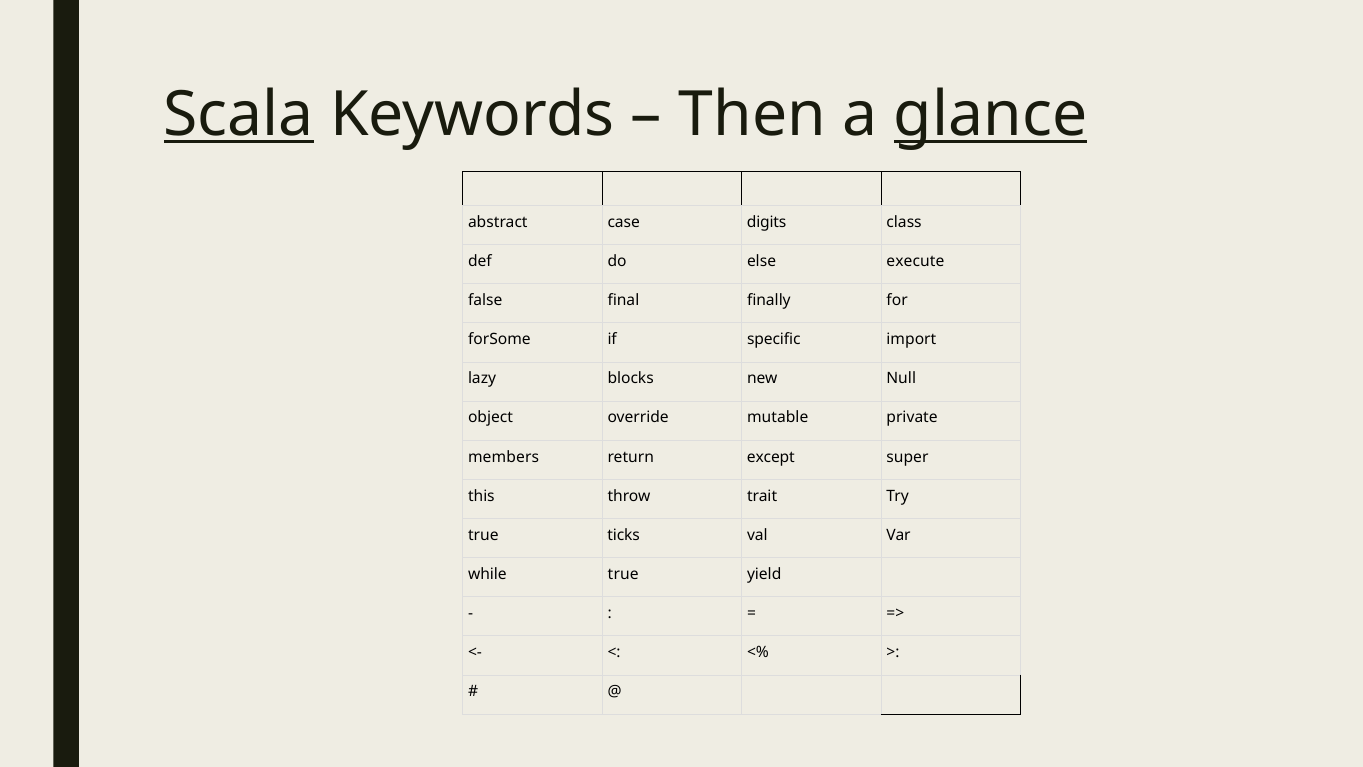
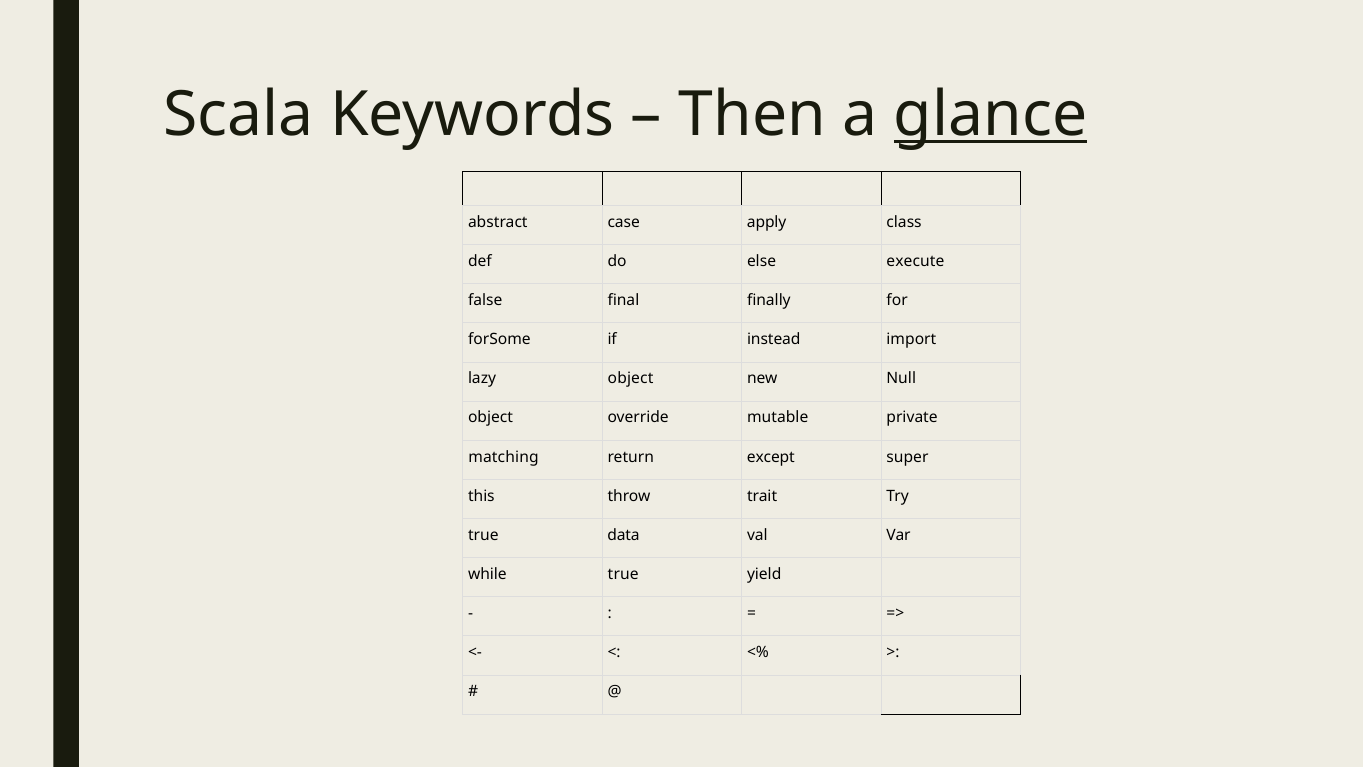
Scala underline: present -> none (239, 115)
digits: digits -> apply (767, 222)
specific: specific -> instead (774, 339)
lazy blocks: blocks -> object (631, 379)
members: members -> matching (504, 457)
ticks: ticks -> data (624, 535)
